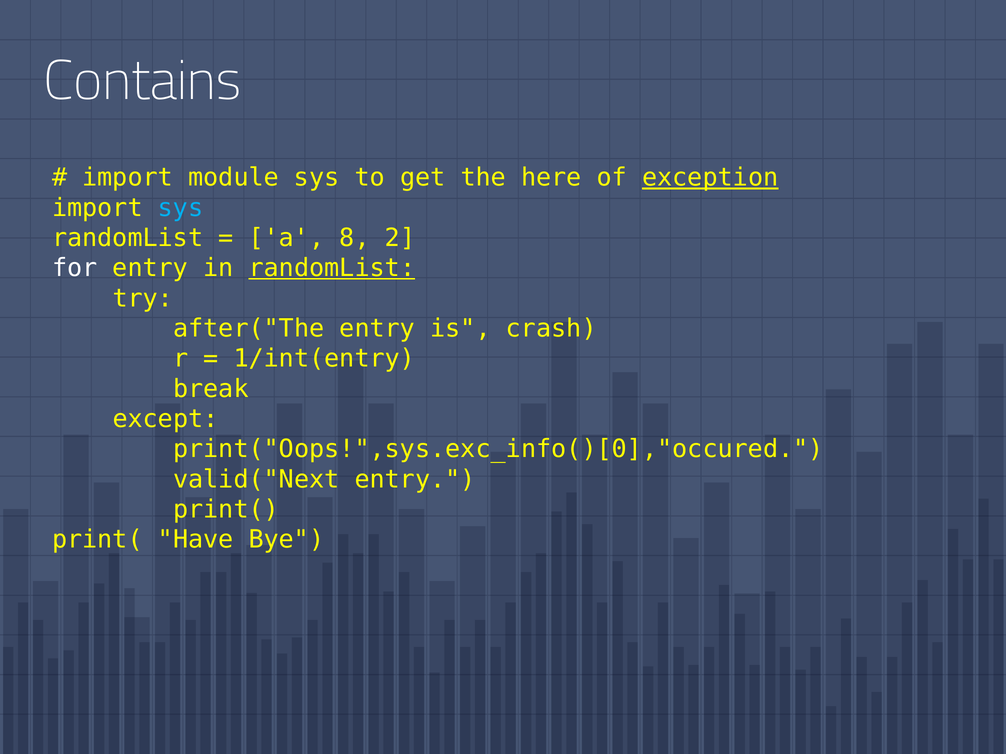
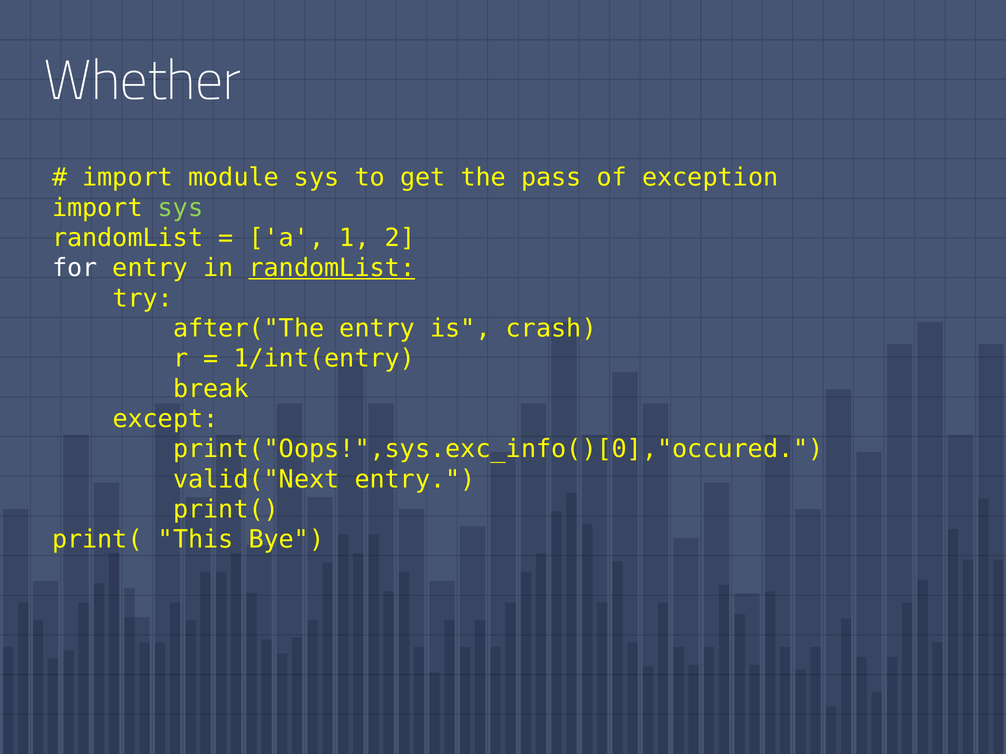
Contains: Contains -> Whether (142, 81)
here: here -> pass (551, 178)
exception underline: present -> none (710, 178)
sys colour: light blue -> light green (181, 208)
8: 8 -> 1 (355, 238)
Have: Have -> This (196, 540)
